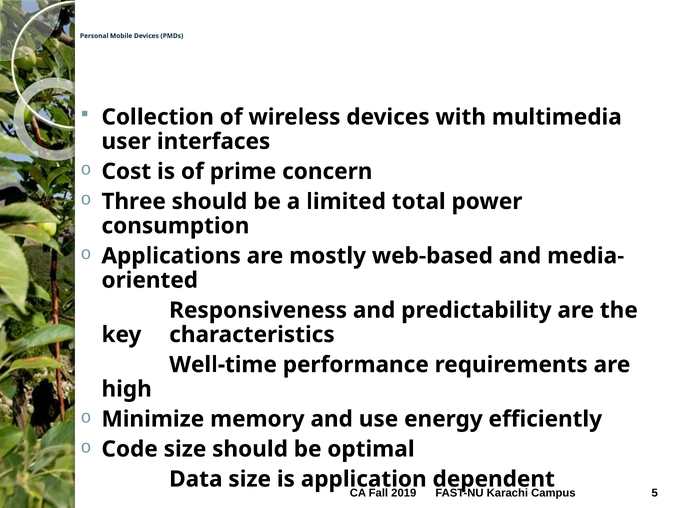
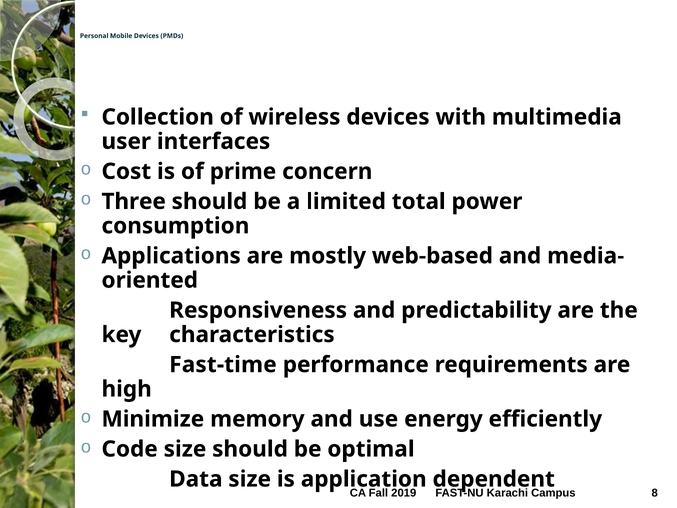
Well-time: Well-time -> Fast-time (223, 365)
5: 5 -> 8 (655, 493)
